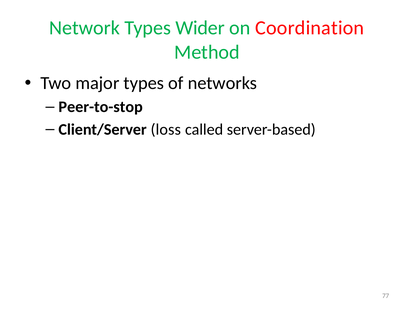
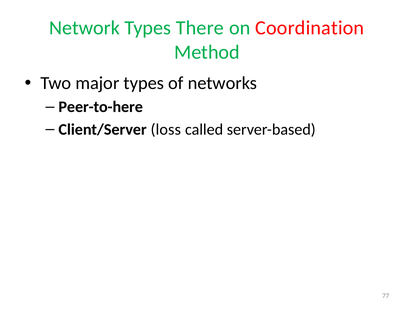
Wider: Wider -> There (200, 28)
Peer-to-stop: Peer-to-stop -> Peer-to-here (101, 107)
